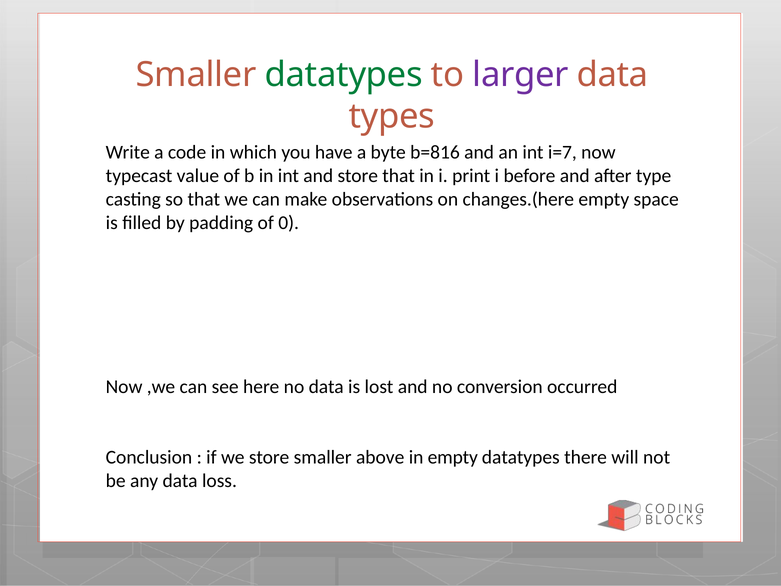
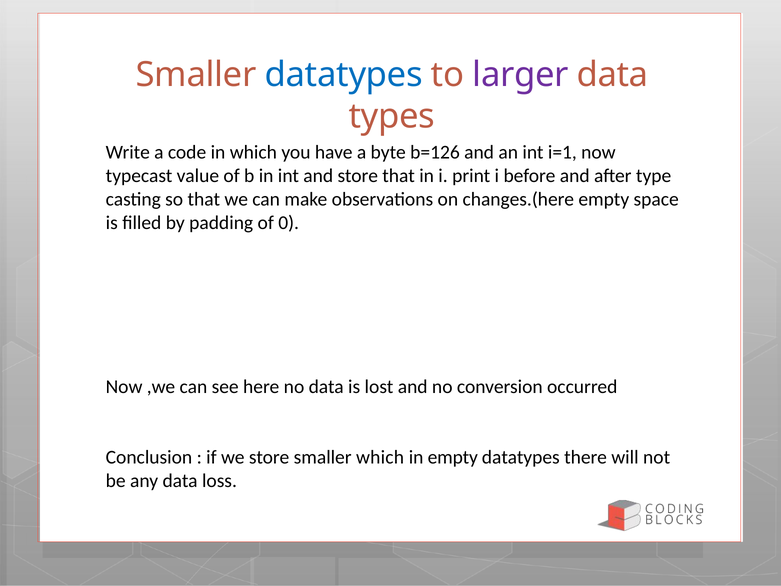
datatypes colour: green -> blue (344, 75)
b=816: b=816 -> b=126 (435, 152)
i=7: i=7 -> i=1 (562, 152)
smaller above: above -> which (380, 457)
